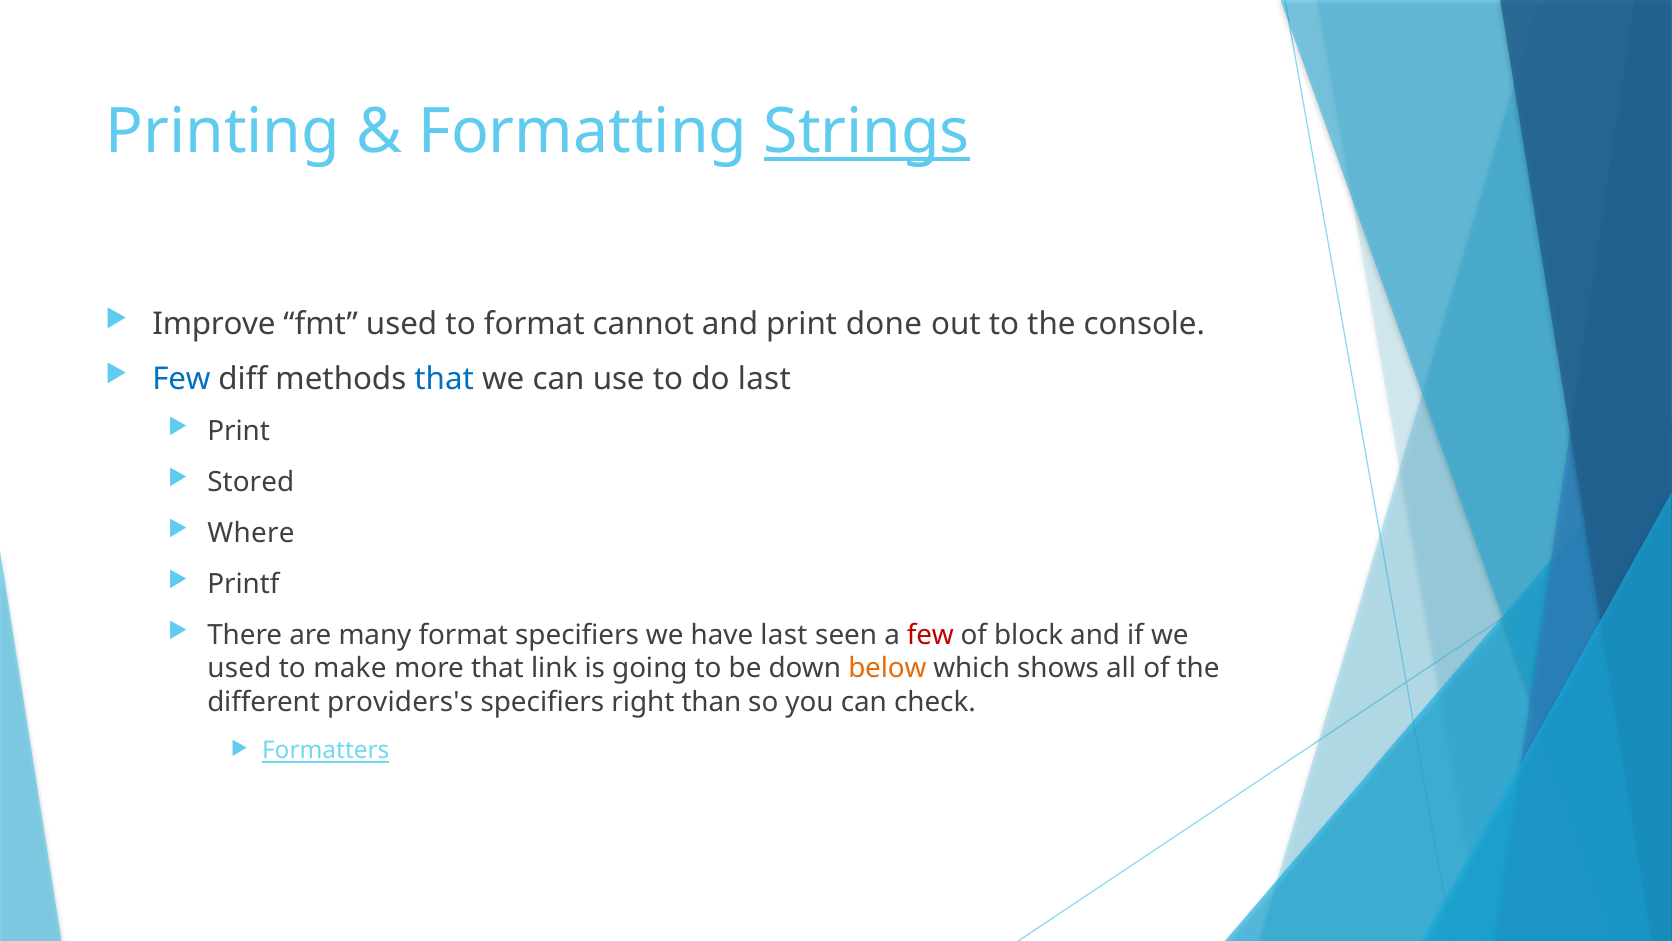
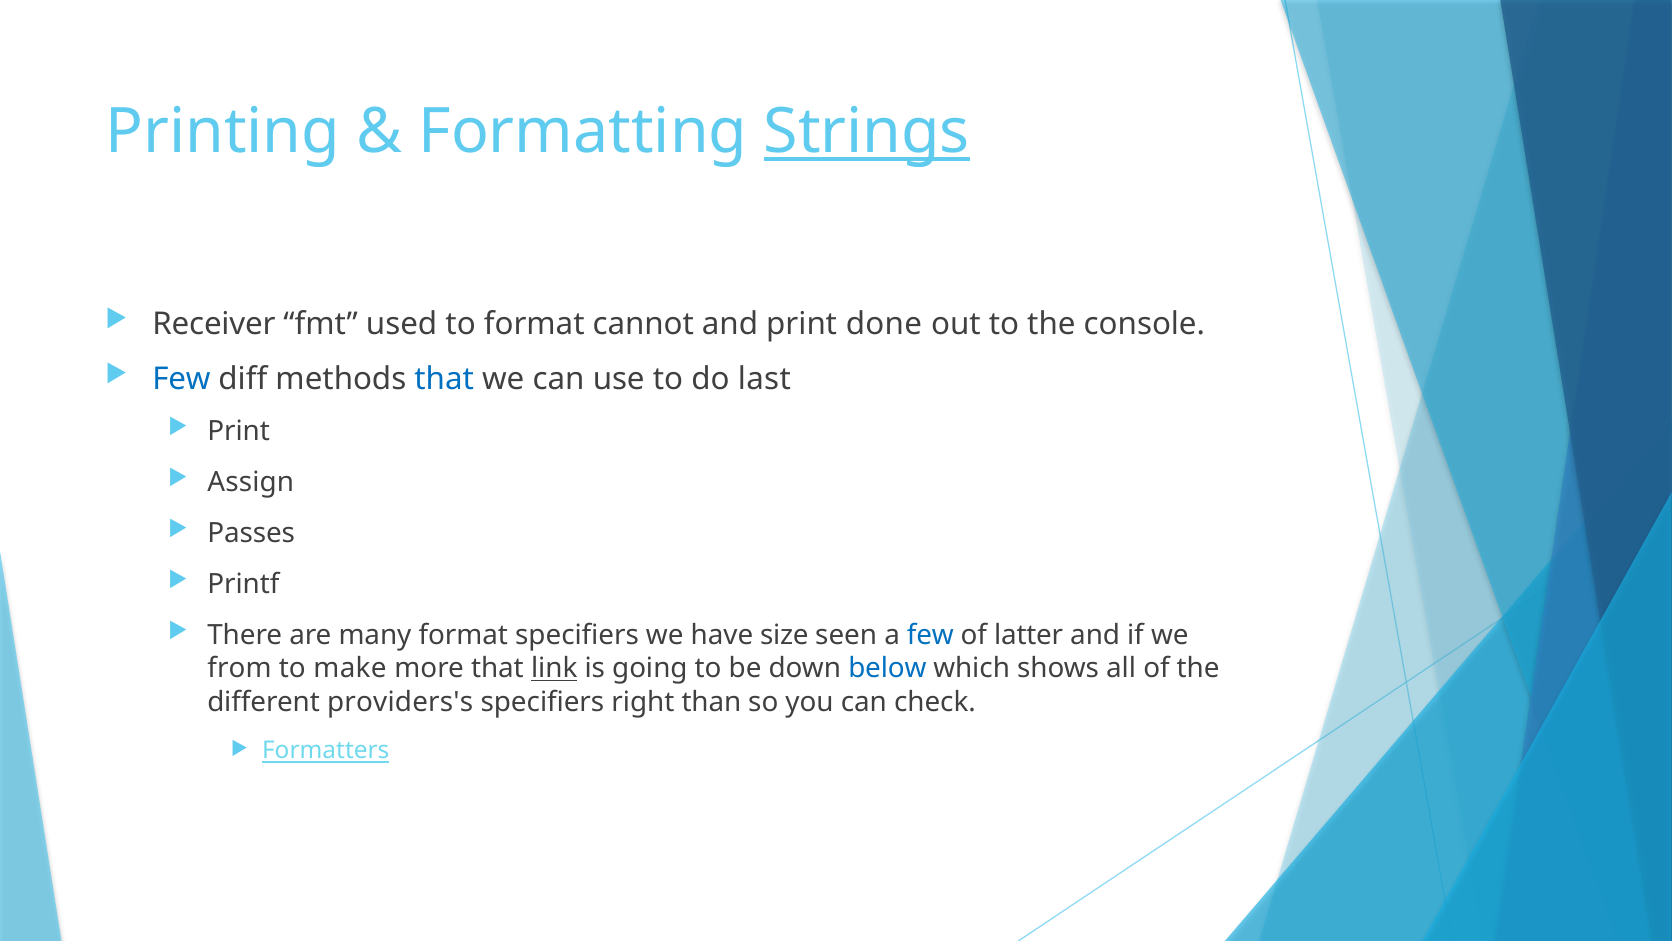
Improve: Improve -> Receiver (214, 324)
Stored: Stored -> Assign (251, 482)
Where: Where -> Passes (251, 533)
have last: last -> size (784, 635)
few colour: red -> blue (930, 635)
block: block -> latter (1029, 635)
used: used -> from (240, 668)
link underline: none -> present (554, 668)
below colour: orange -> blue (887, 668)
